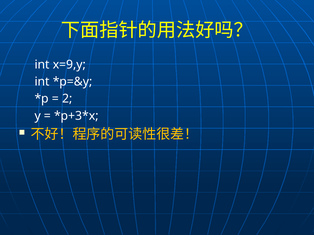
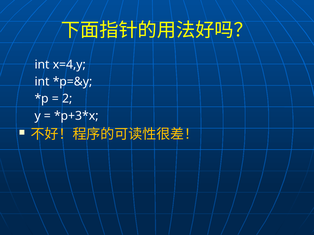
x=9,y: x=9,y -> x=4,y (69, 65)
